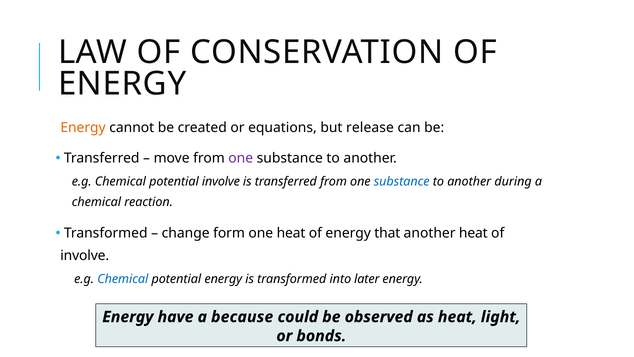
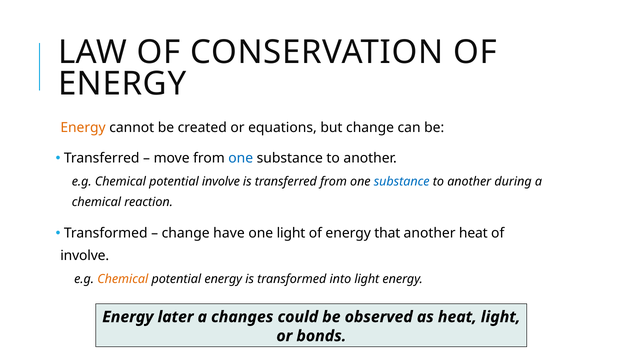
but release: release -> change (370, 127)
one colour: purple -> blue (241, 158)
form: form -> have (229, 233)
one heat: heat -> light (291, 233)
Chemical colour: blue -> orange (123, 279)
into later: later -> light (367, 279)
have: have -> later (176, 317)
because: because -> changes (242, 317)
